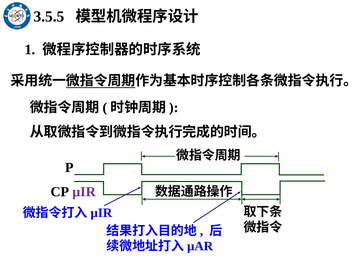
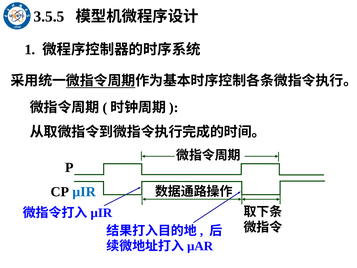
µIR colour: purple -> blue (84, 192)
